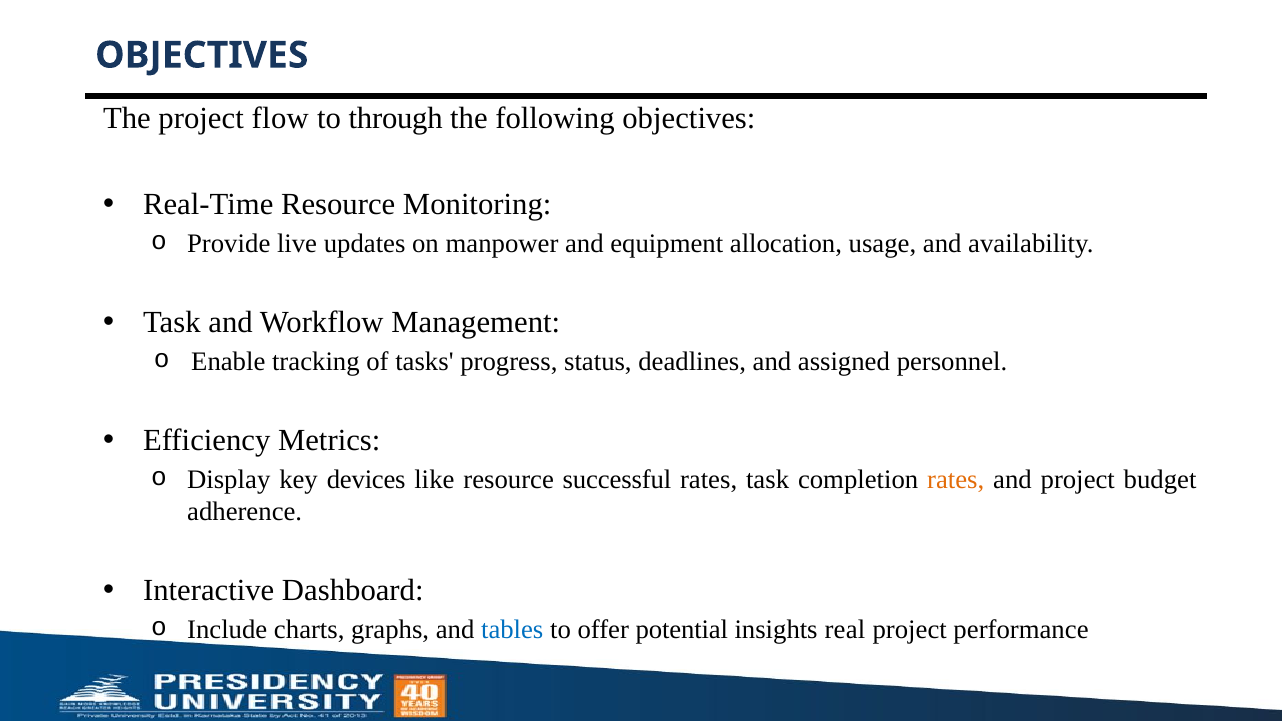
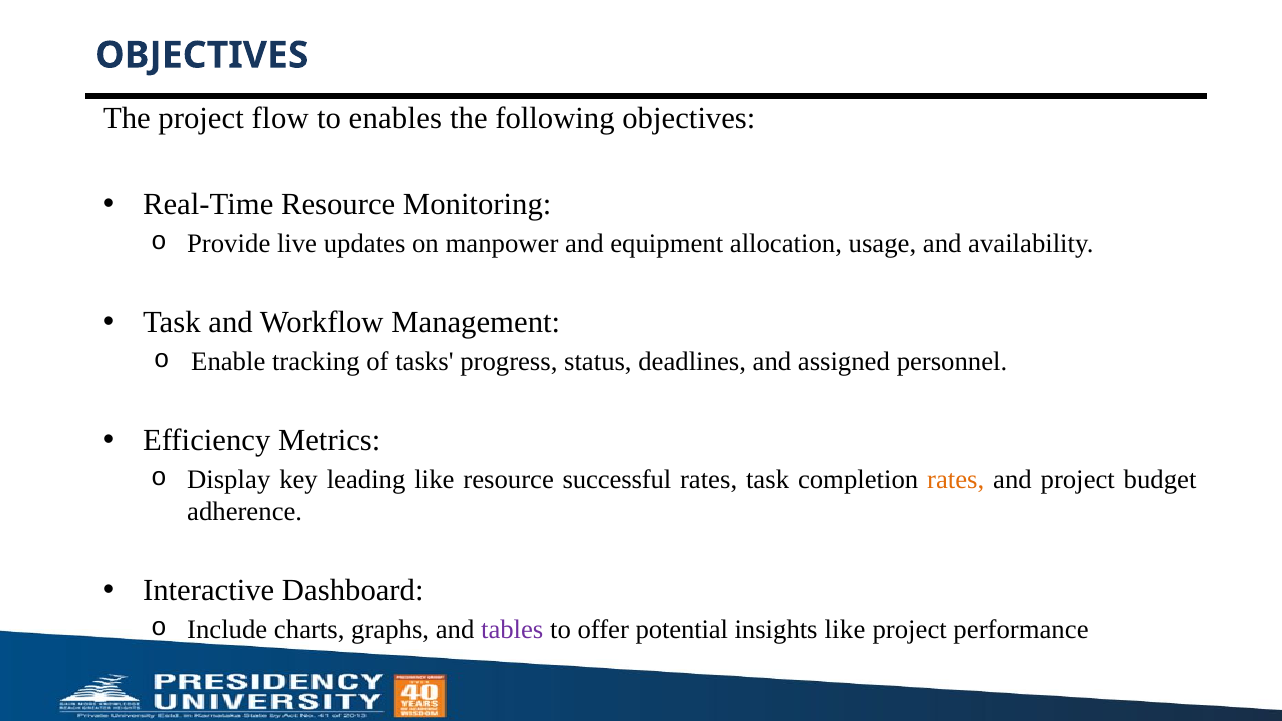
through: through -> enables (395, 118)
devices: devices -> leading (366, 480)
tables colour: blue -> purple (512, 630)
insights real: real -> like (845, 630)
